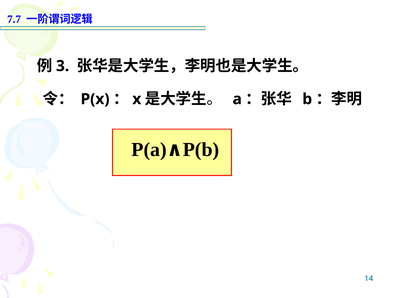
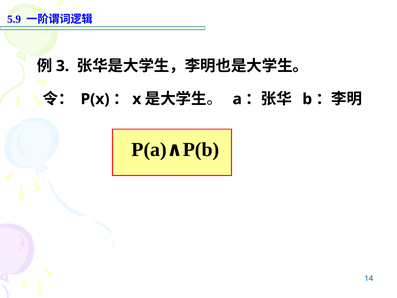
7.7: 7.7 -> 5.9 (14, 19)
